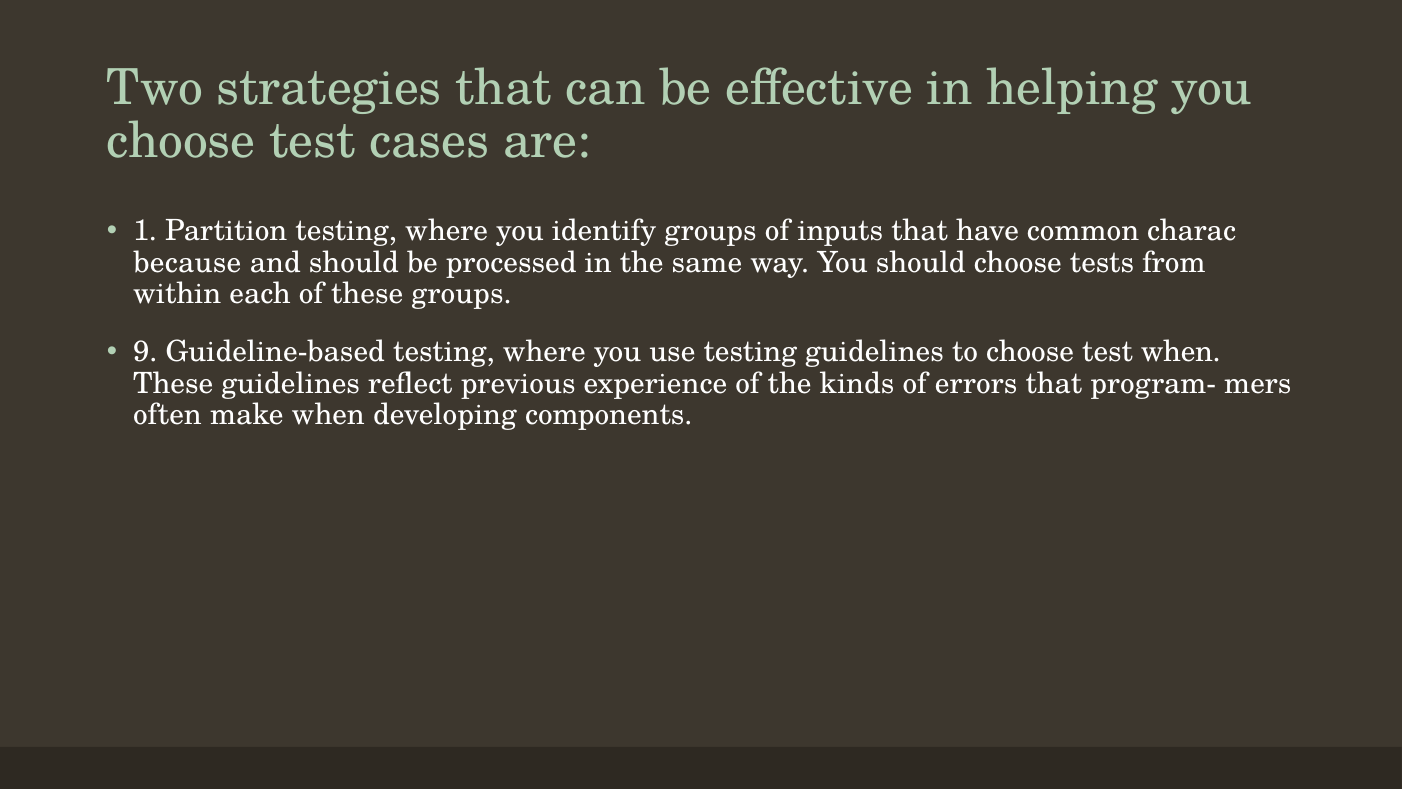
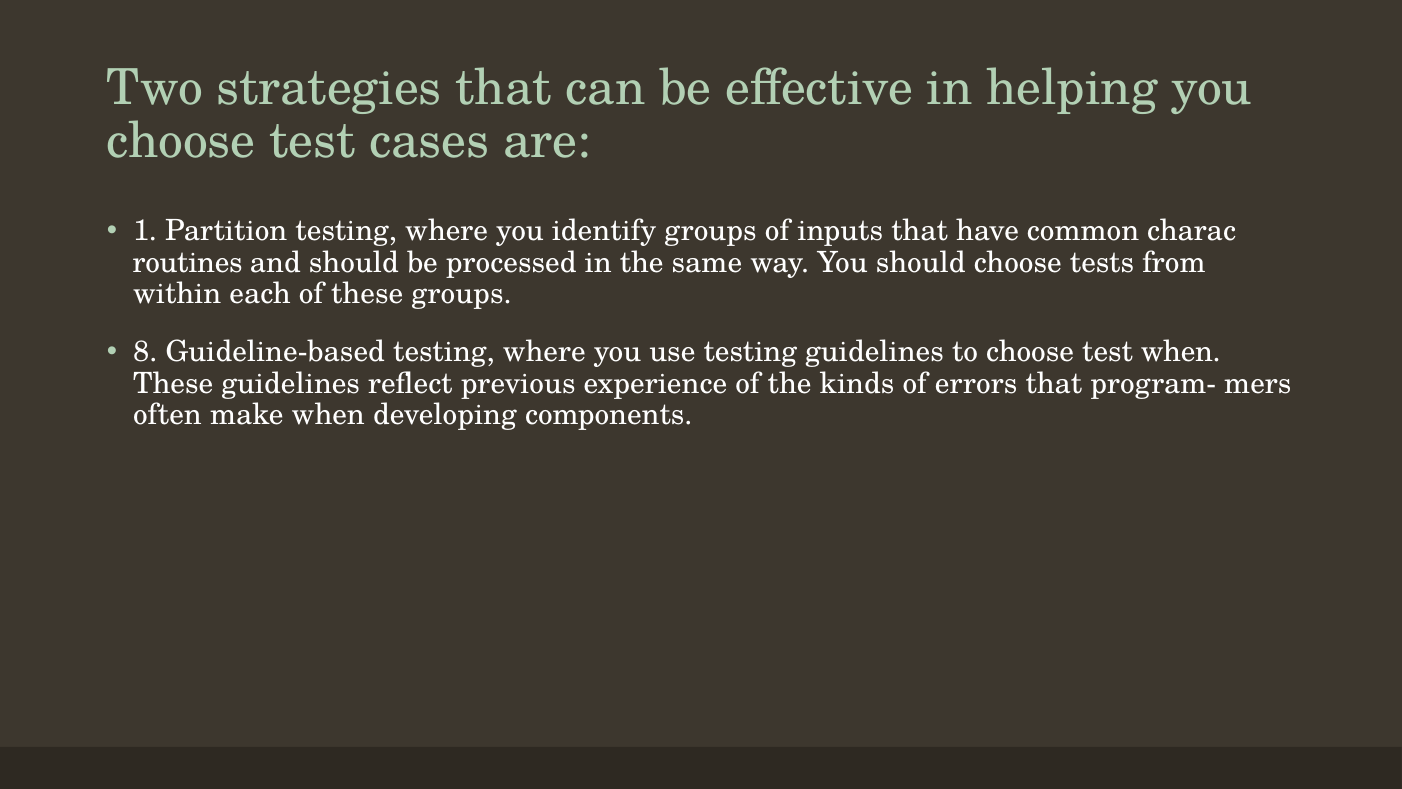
because: because -> routines (188, 262)
9: 9 -> 8 (145, 352)
